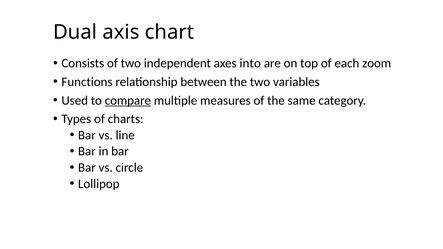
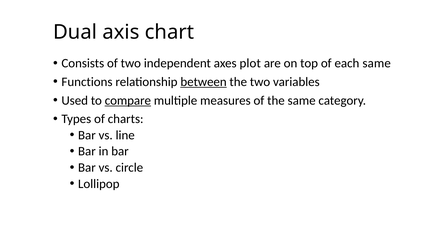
into: into -> plot (250, 63)
each zoom: zoom -> same (377, 63)
between underline: none -> present (204, 82)
